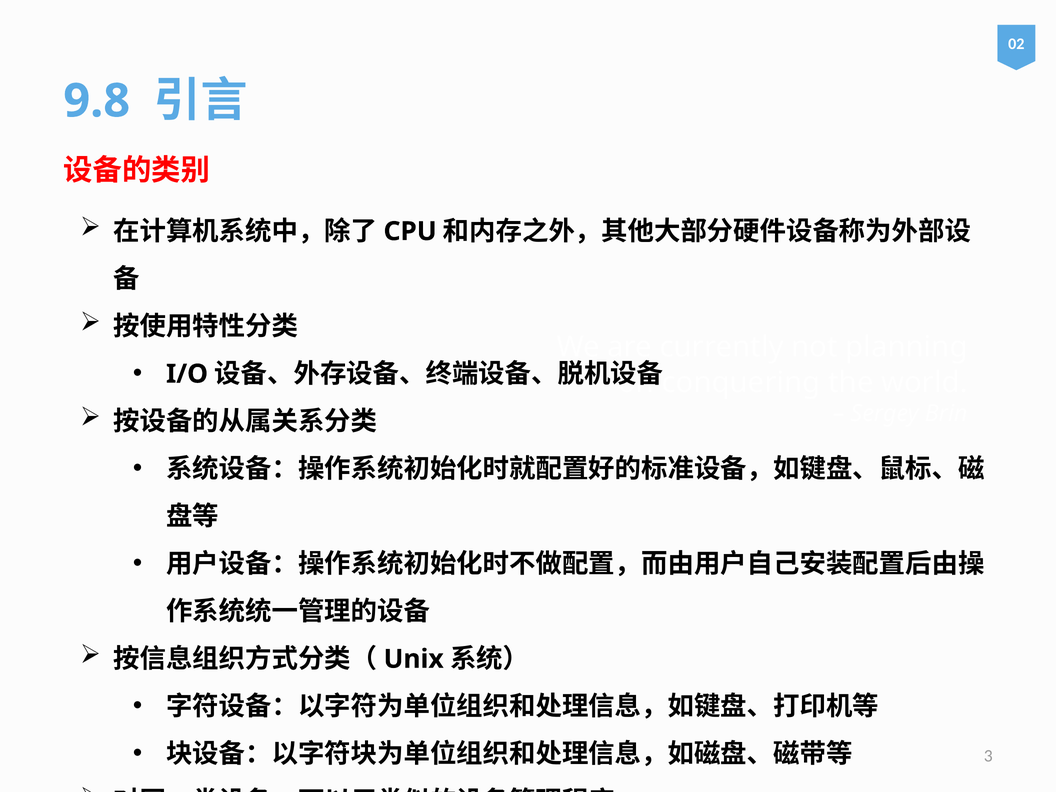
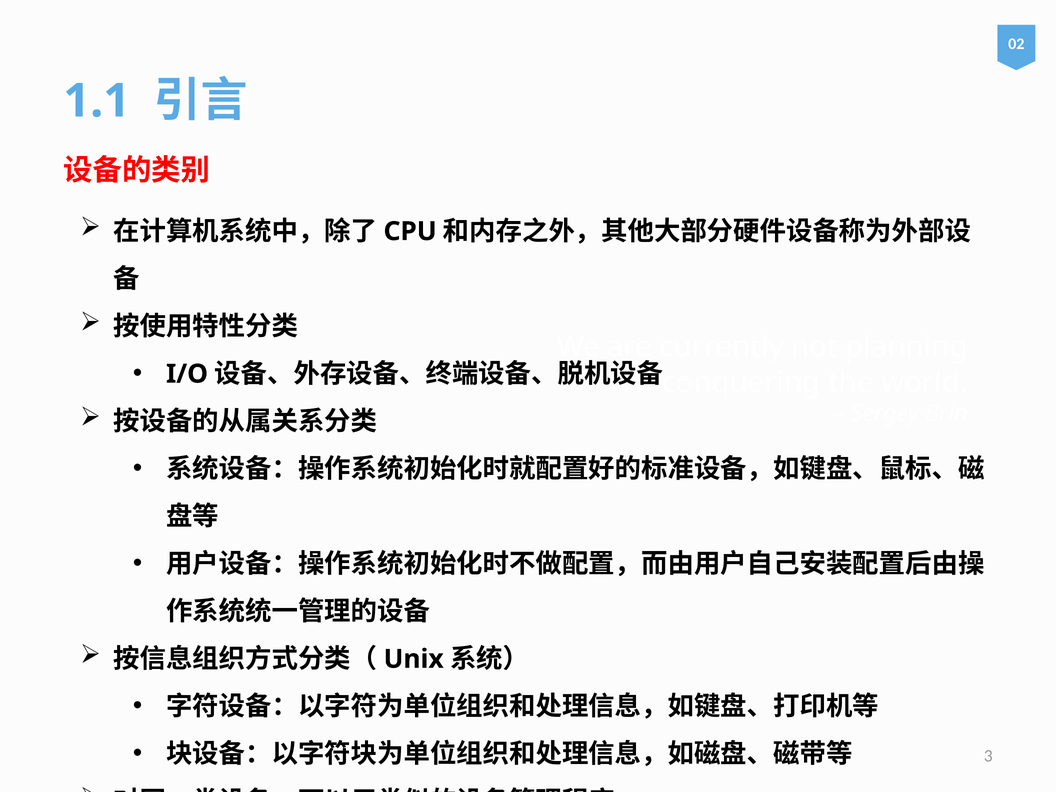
9.8: 9.8 -> 1.1 (97, 101)
